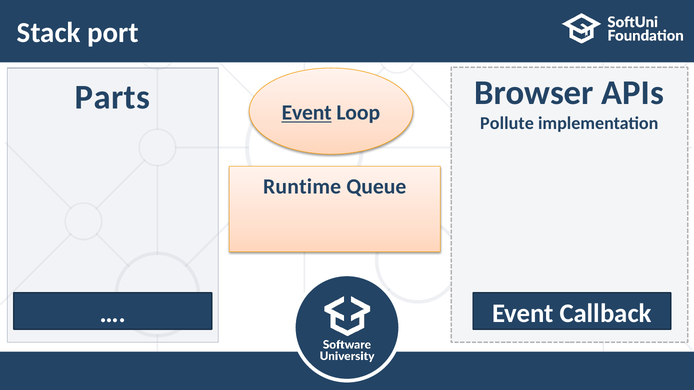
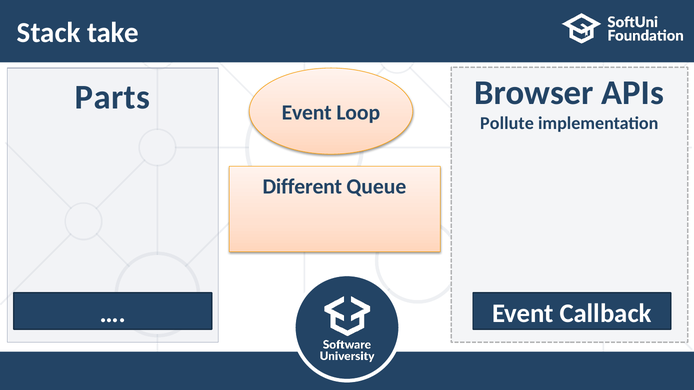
port: port -> take (113, 33)
Event underline: present -> none (307, 113)
Runtime: Runtime -> Different (302, 187)
